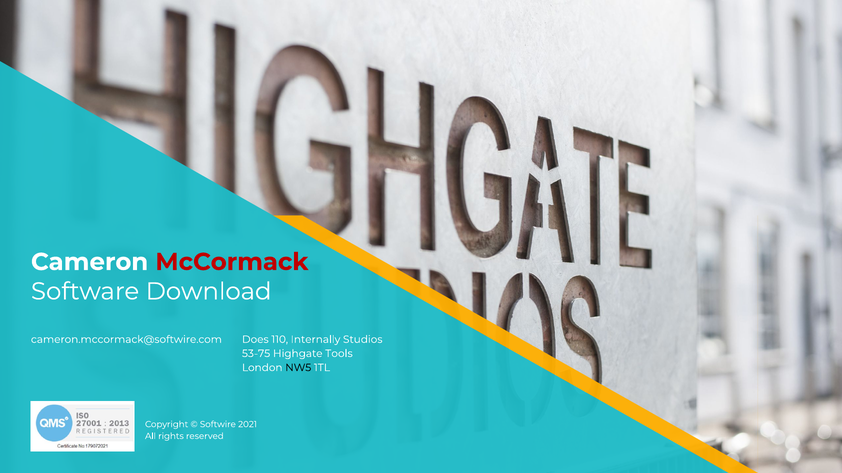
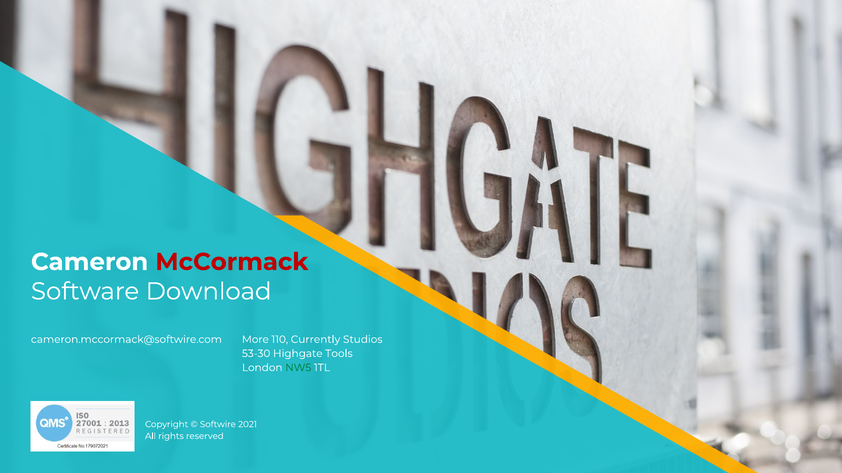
Does: Does -> More (255, 340)
Internally: Internally -> Currently (315, 340)
53-75: 53-75 -> 53-30 (256, 354)
NW5 colour: black -> green (298, 368)
